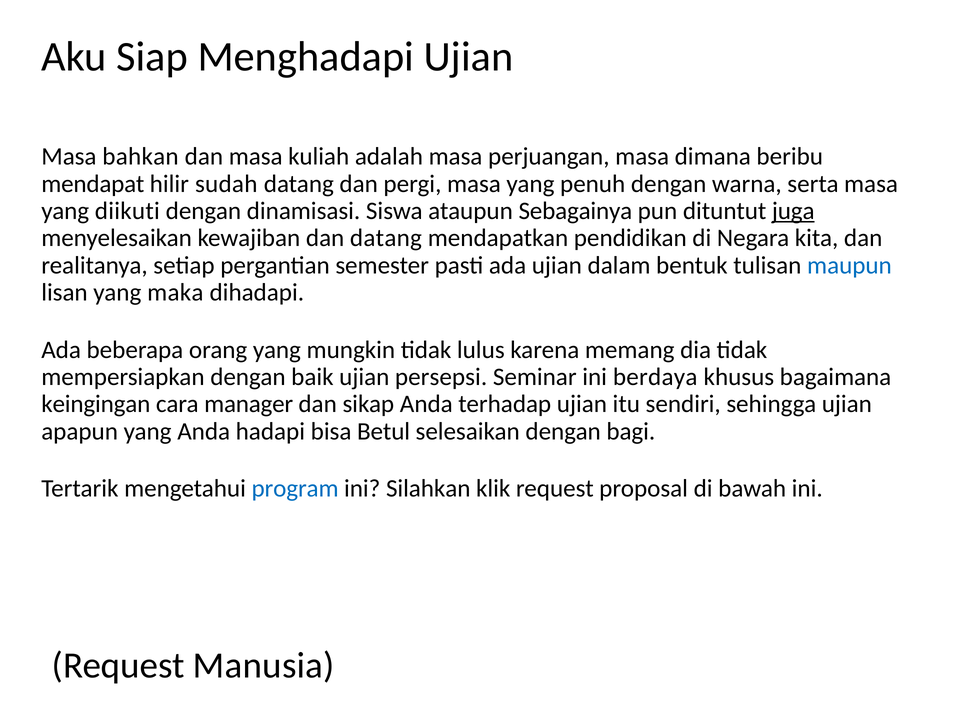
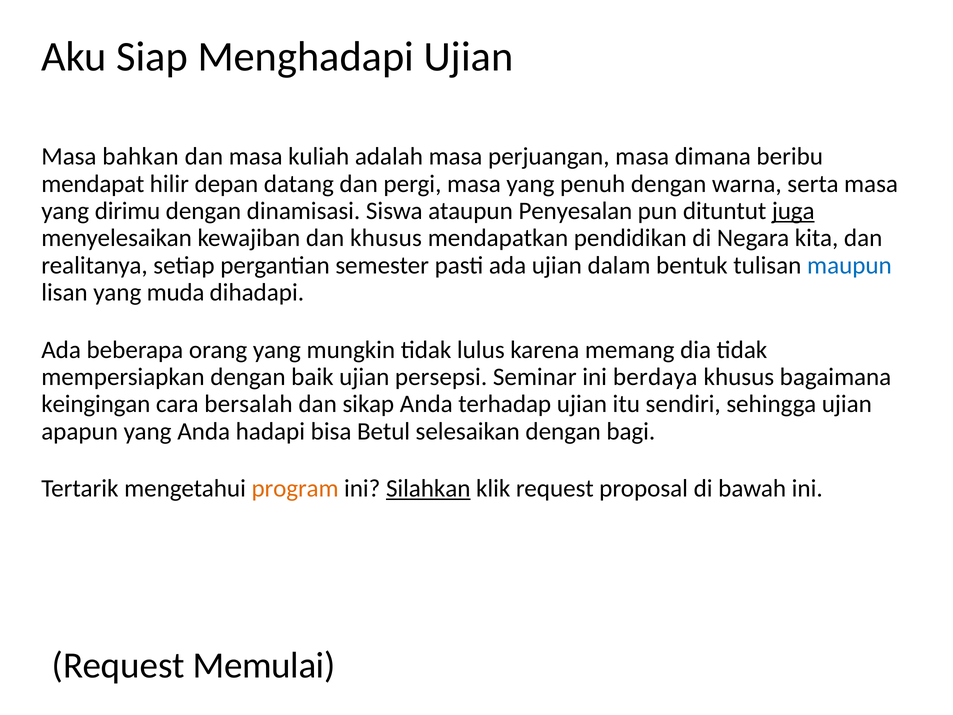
sudah: sudah -> depan (226, 184)
diikuti: diikuti -> dirimu (128, 211)
Sebagainya: Sebagainya -> Penyesalan (575, 211)
dan datang: datang -> khusus (386, 238)
maka: maka -> muda (176, 292)
manager: manager -> bersalah (248, 404)
program colour: blue -> orange (295, 488)
Silahkan underline: none -> present (428, 488)
Manusia: Manusia -> Memulai (264, 665)
